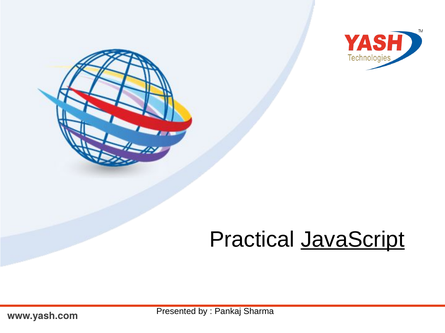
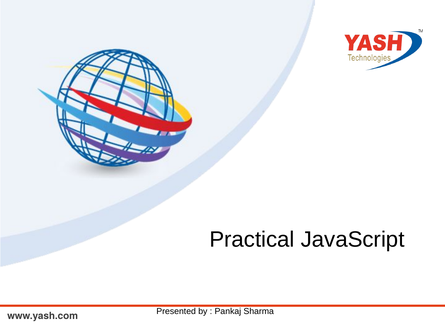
JavaScript underline: present -> none (353, 240)
